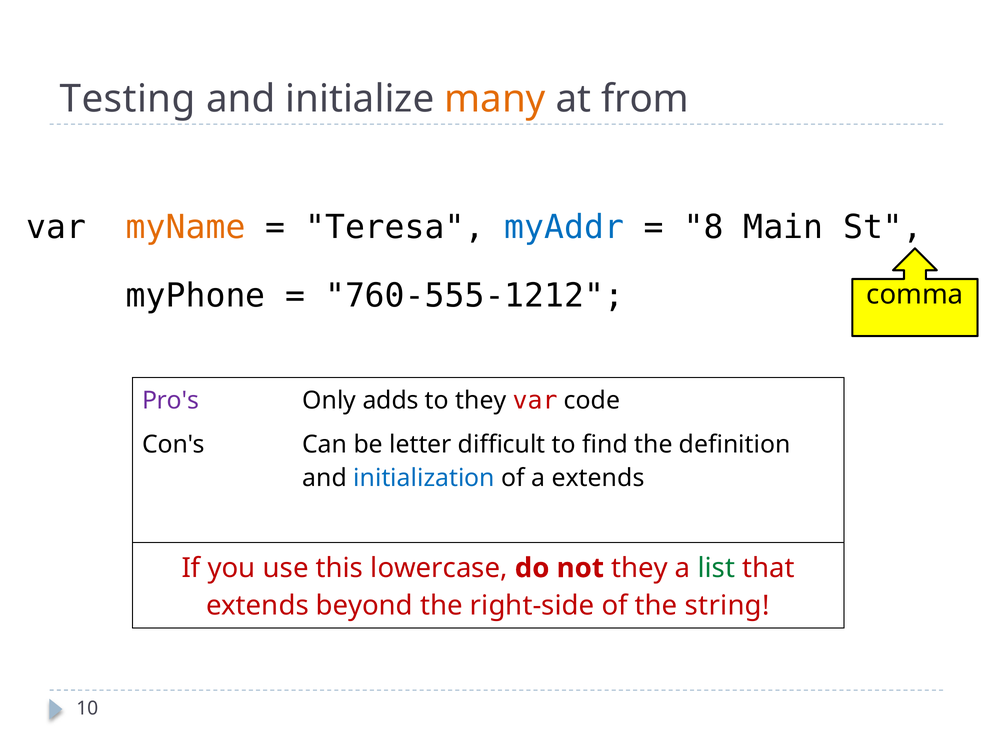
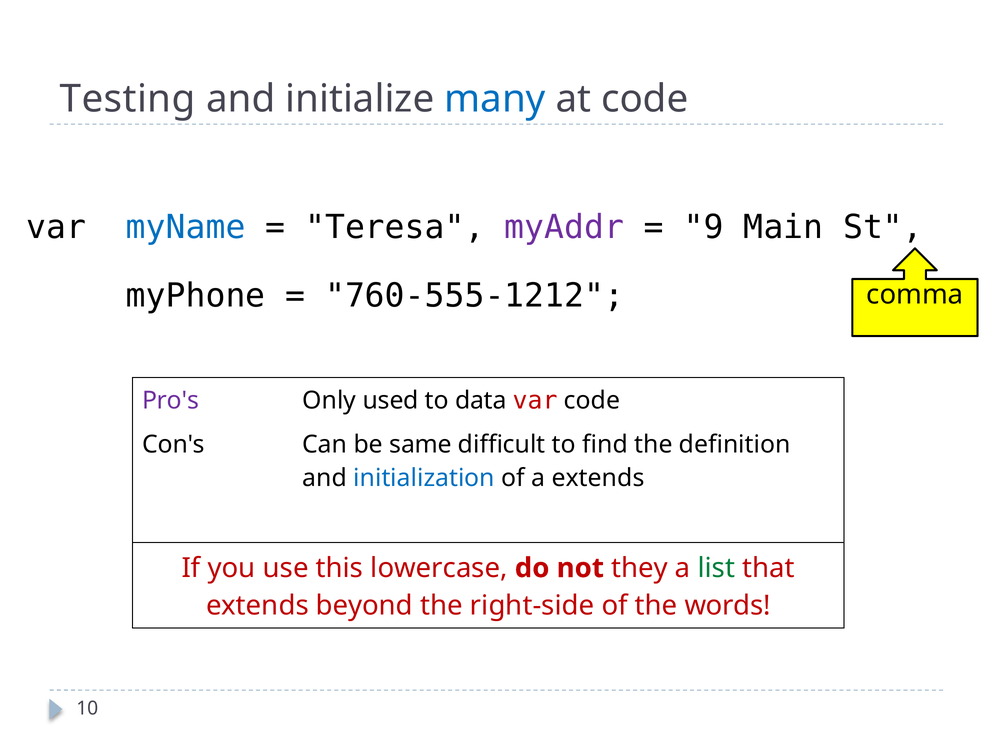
many colour: orange -> blue (495, 99)
at from: from -> code (645, 99)
myName colour: orange -> blue (186, 227)
myAddr colour: blue -> purple (564, 227)
8: 8 -> 9 (704, 227)
adds: adds -> used (391, 401)
to they: they -> data (481, 401)
letter: letter -> same (421, 444)
string: string -> words (728, 606)
